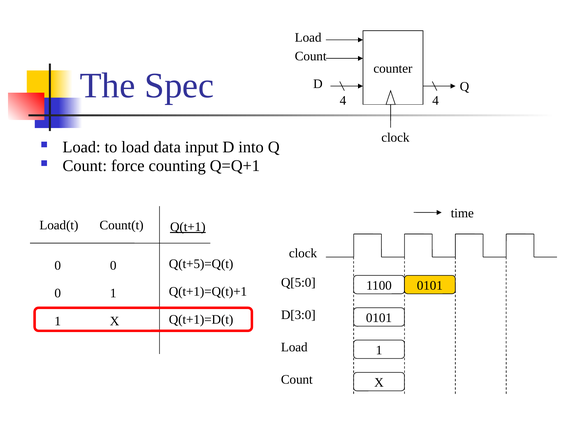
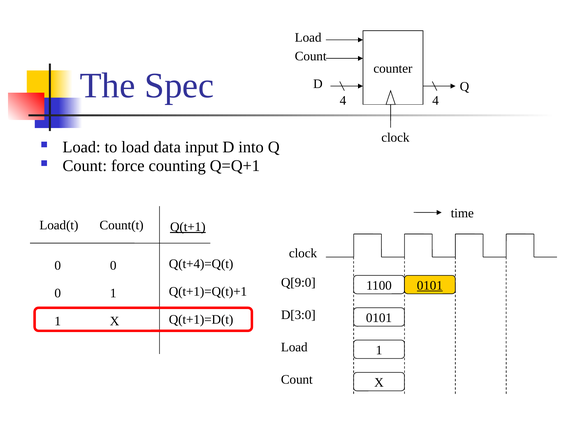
Q(t+5)=Q(t: Q(t+5)=Q(t -> Q(t+4)=Q(t (201, 264)
Q[5:0: Q[5:0 -> Q[9:0 (298, 283)
0101 underline: none -> present (430, 286)
